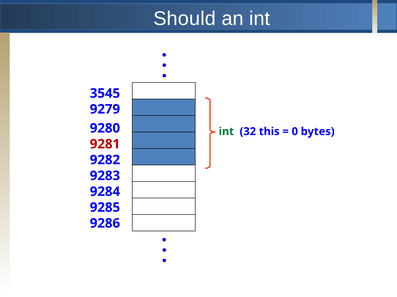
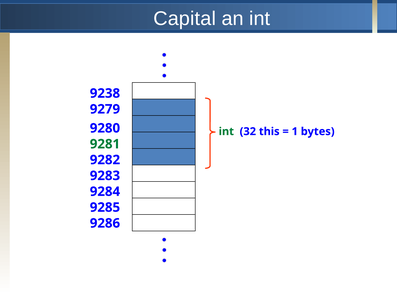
Should: Should -> Capital (185, 19)
3545: 3545 -> 9238 (105, 94)
0: 0 -> 1 (295, 132)
9281 colour: red -> green (105, 144)
